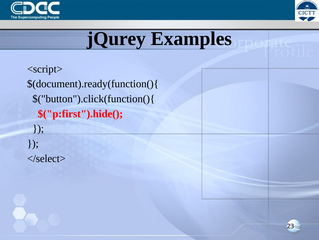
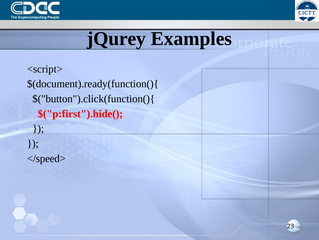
</select>: </select> -> </speed> (46, 158)
